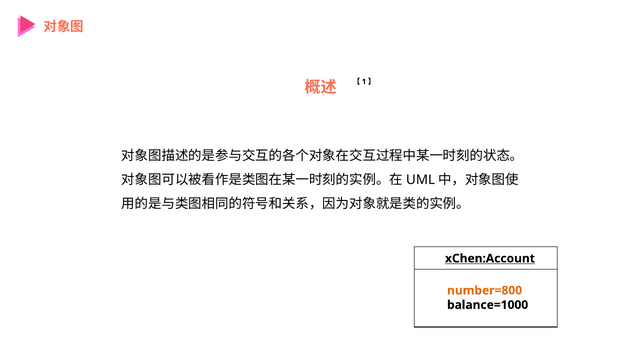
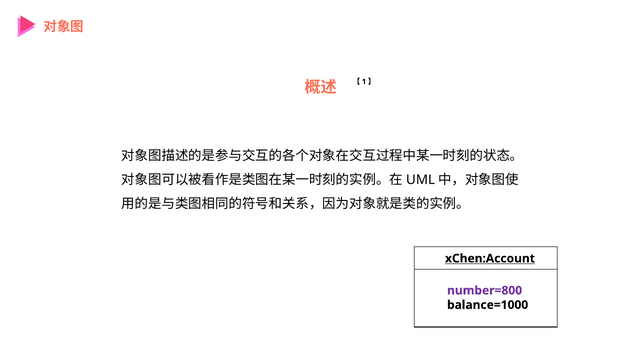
number=800 colour: orange -> purple (485, 291)
